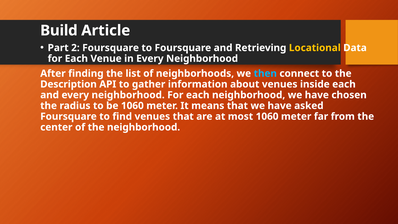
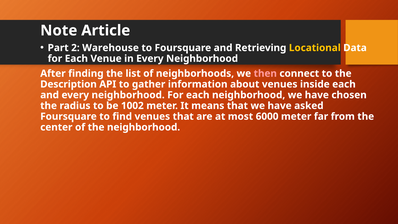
Build: Build -> Note (59, 30)
2 Foursquare: Foursquare -> Warehouse (111, 48)
then colour: light blue -> pink (265, 73)
be 1060: 1060 -> 1002 (132, 106)
most 1060: 1060 -> 6000 (267, 116)
